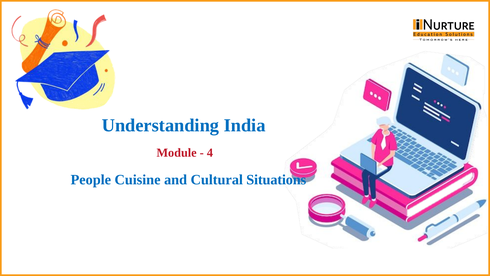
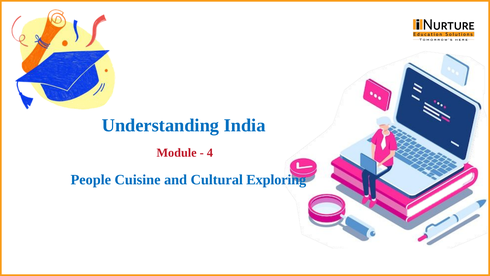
Situations: Situations -> Exploring (276, 179)
